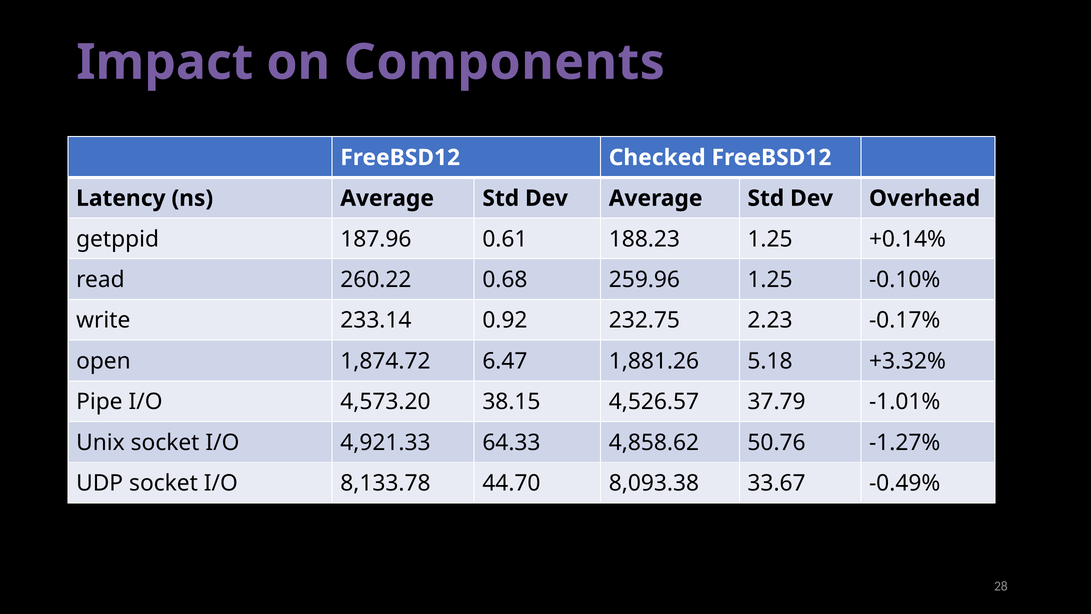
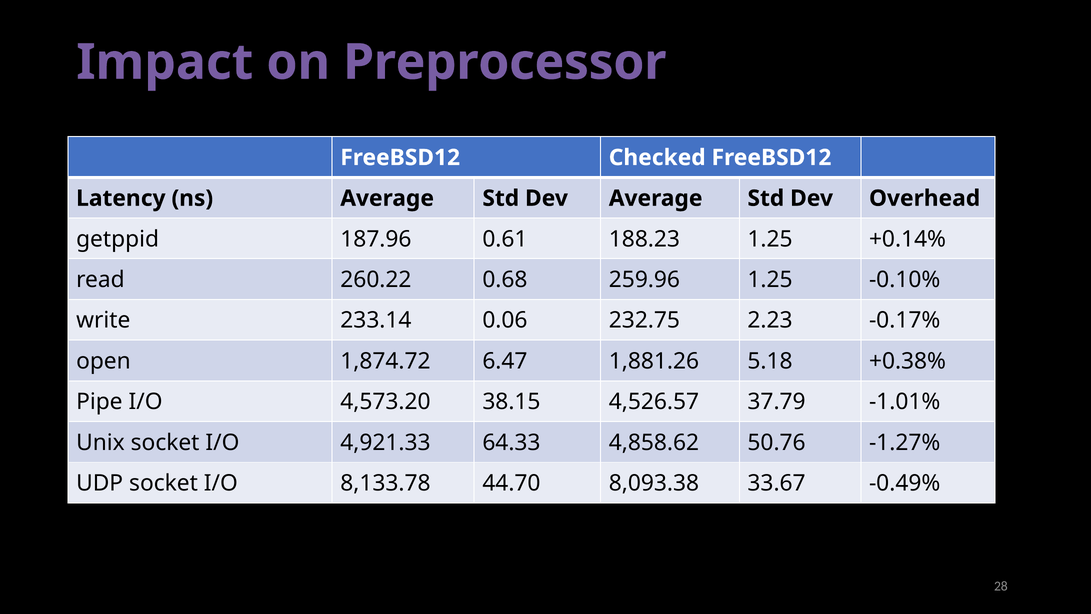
Components: Components -> Preprocessor (505, 62)
0.92: 0.92 -> 0.06 (505, 320)
+3.32%: +3.32% -> +0.38% (908, 361)
